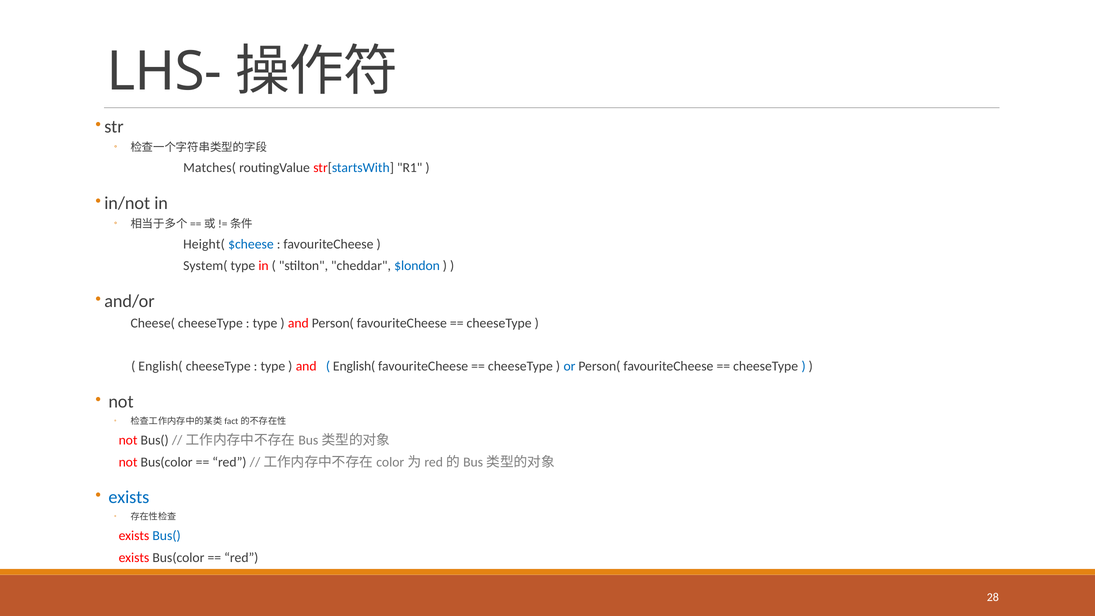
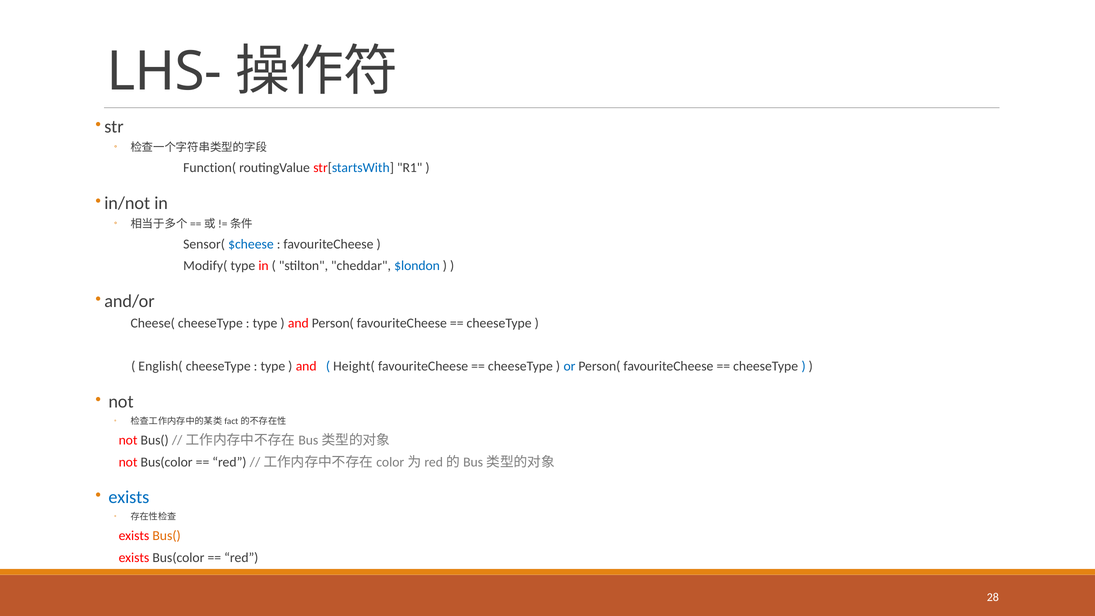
Matches(: Matches( -> Function( (210, 168)
Height(: Height( -> Sensor( (204, 244)
System(: System( -> Modify( (205, 266)
English(: English( -> Height( (354, 366)
Bus( colour: blue -> orange (167, 536)
